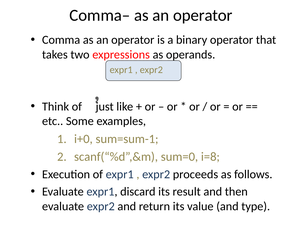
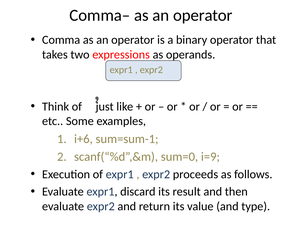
i+0: i+0 -> i+6 (83, 139)
i=8: i=8 -> i=9 (210, 156)
